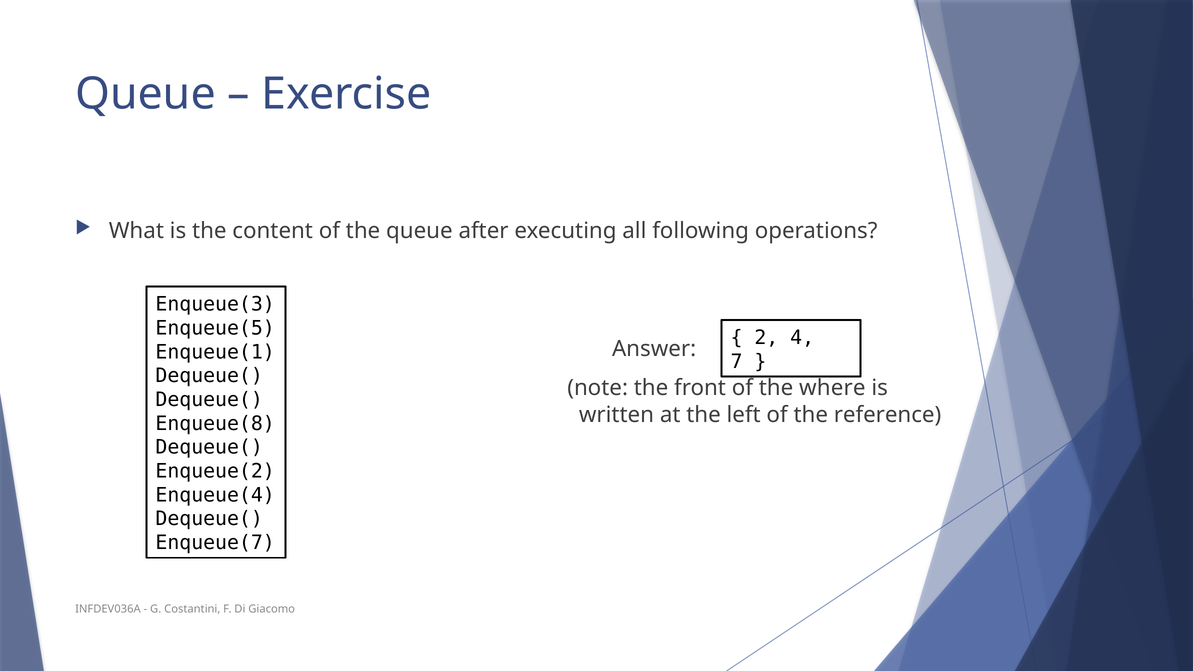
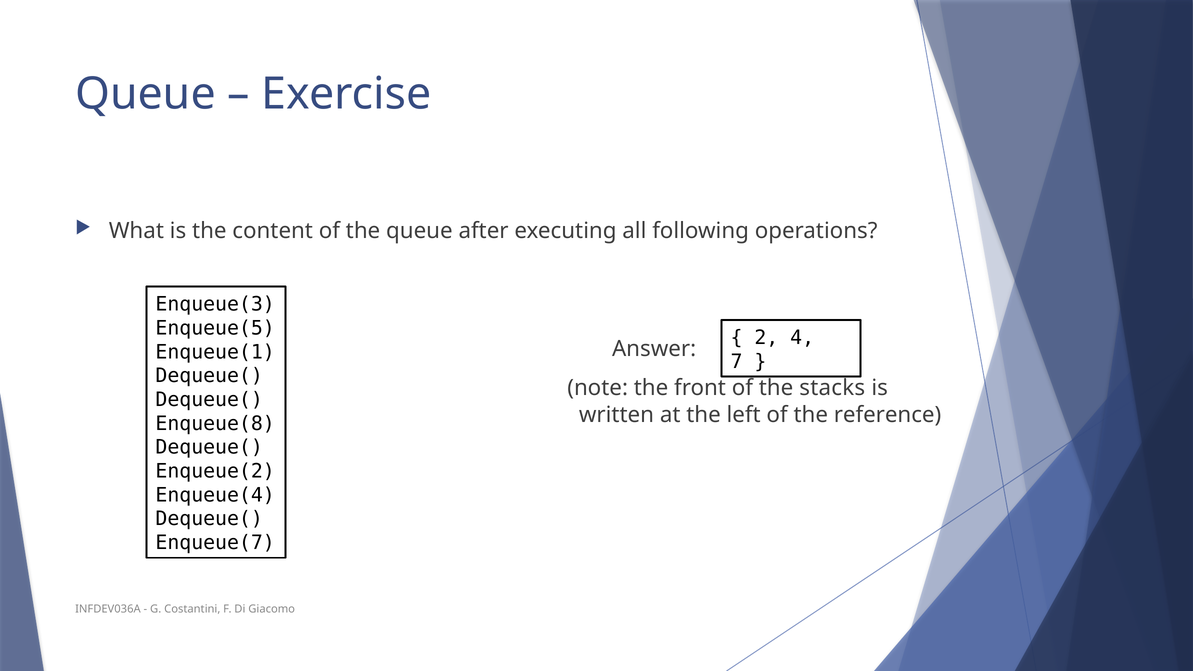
where: where -> stacks (832, 388)
